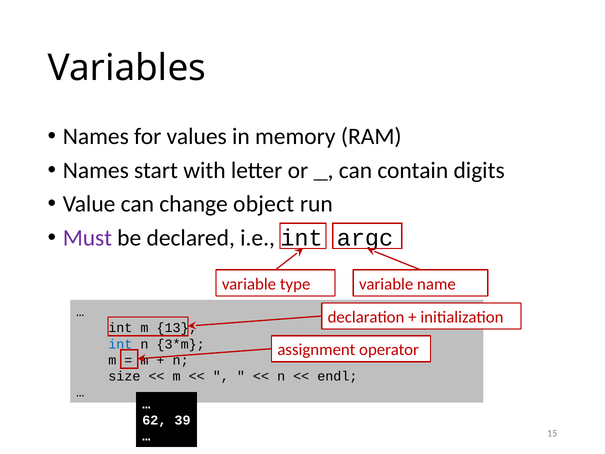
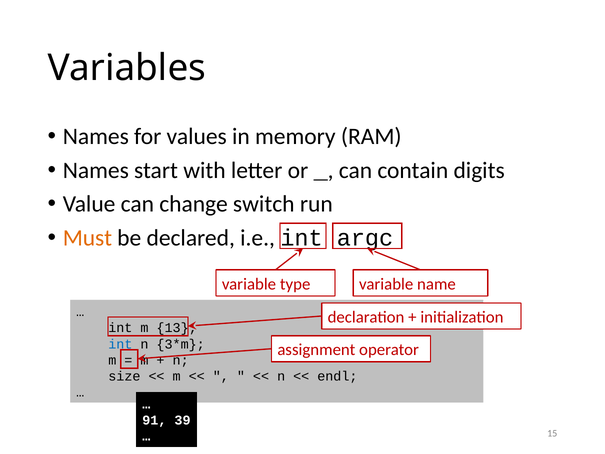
object: object -> switch (264, 204)
Must colour: purple -> orange (87, 238)
62: 62 -> 91 (154, 420)
